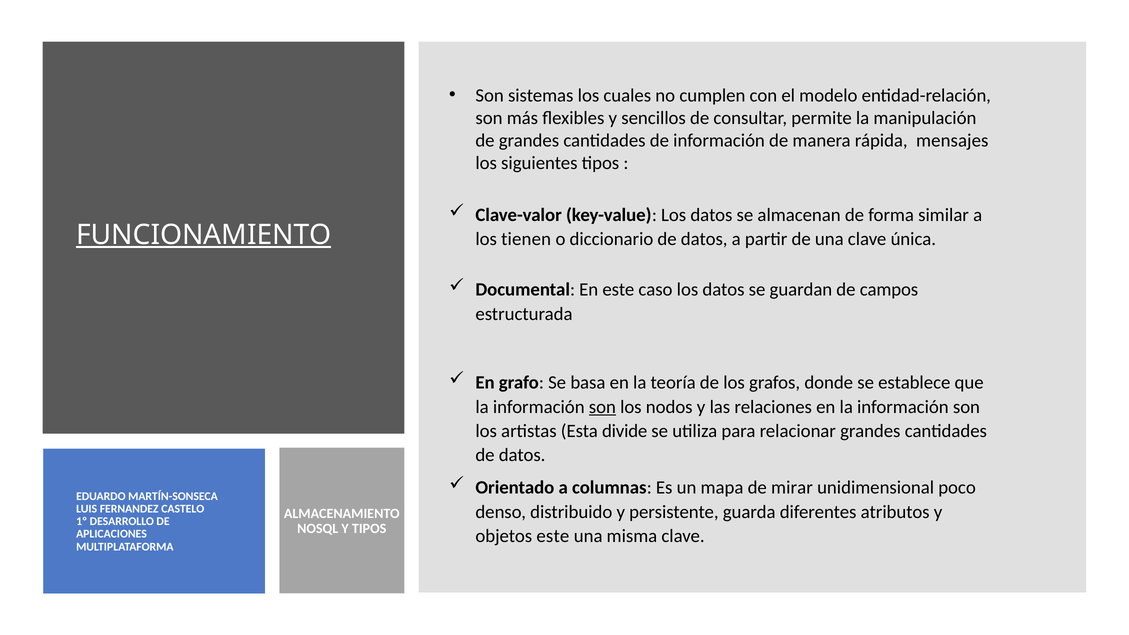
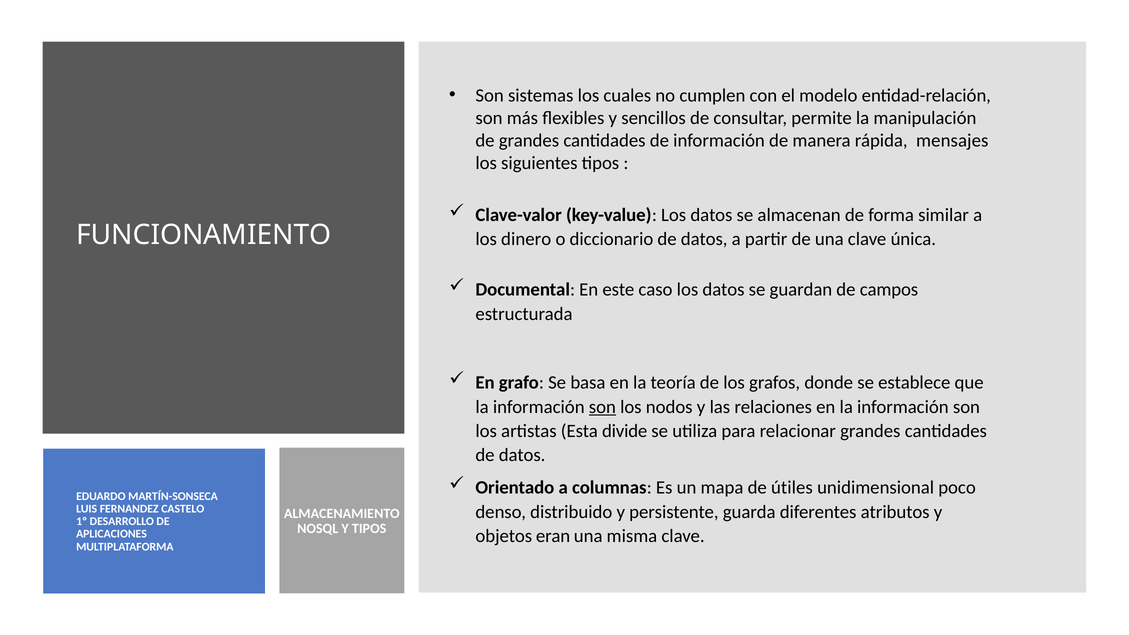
FUNCIONAMIENTO underline: present -> none (204, 235)
tienen: tienen -> dinero (526, 239)
mirar: mirar -> útiles (792, 488)
objetos este: este -> eran (553, 536)
